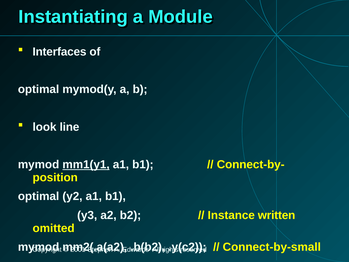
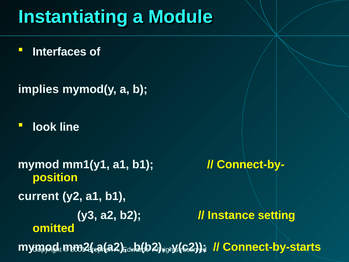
optimal: optimal -> implies (38, 89)
mm1(y1 underline: present -> none (86, 164)
optimal: optimal -> current (38, 196)
written: written -> setting (277, 215)
Connect-by-small: Connect-by-small -> Connect-by-starts (272, 247)
